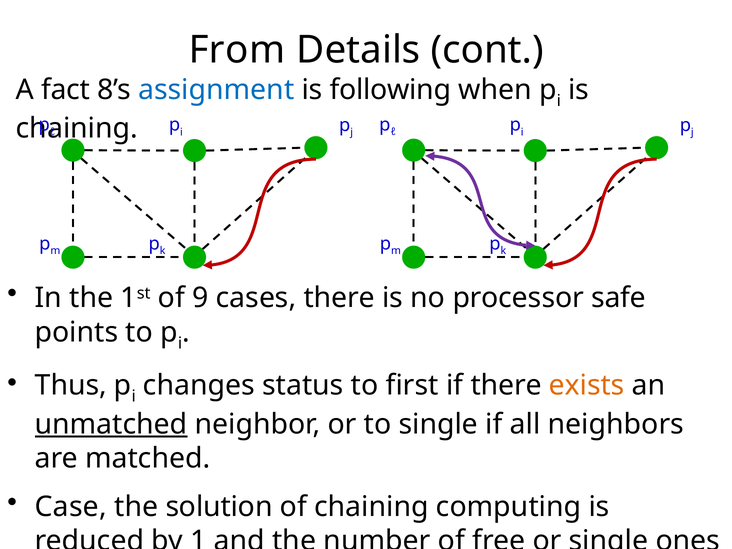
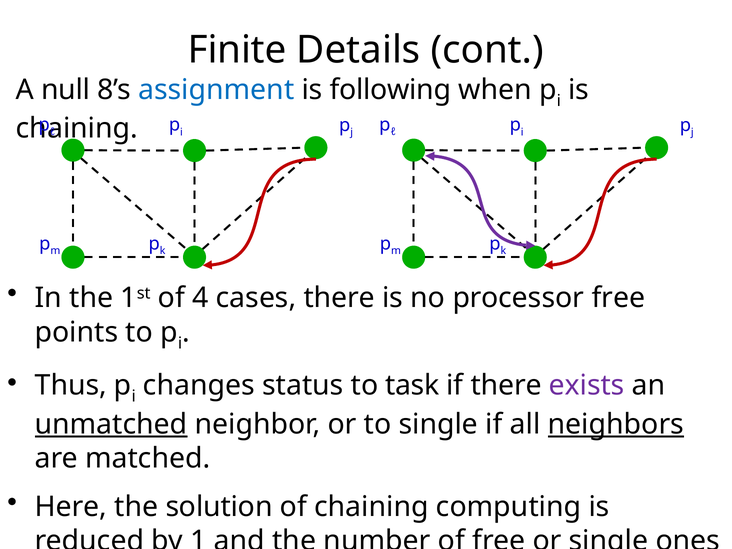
From: From -> Finite (237, 50)
fact: fact -> null (66, 90)
9: 9 -> 4 (200, 298)
processor safe: safe -> free (618, 298)
first: first -> task (412, 385)
exists colour: orange -> purple (587, 385)
neighbors underline: none -> present (616, 424)
Case: Case -> Here (71, 507)
